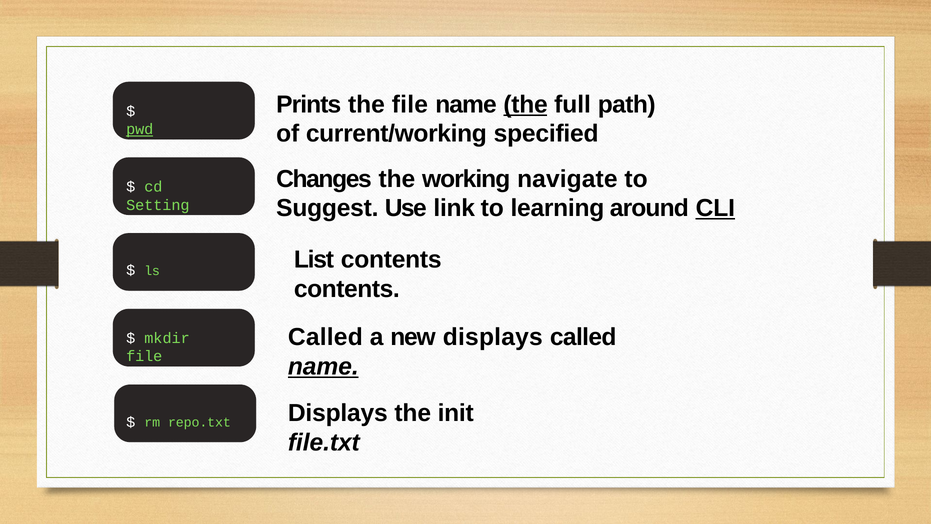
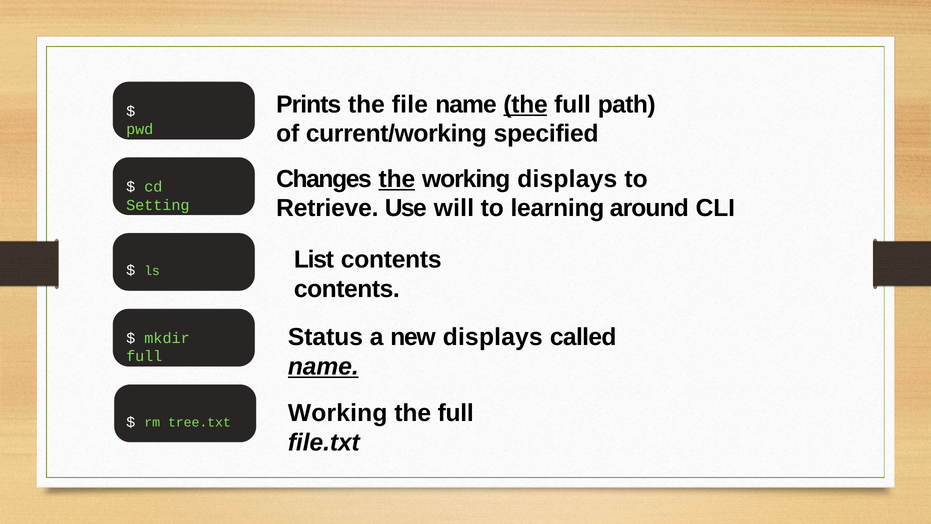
pwd underline: present -> none (140, 129)
the underline: none -> present (397, 179)
working navigate: navigate -> displays (567, 179)
Suggest: Suggest -> Retrieve (327, 208)
link: link -> will (454, 208)
CLI underline: present -> none (715, 208)
Called: Called -> Status (325, 337)
file: file -> full (144, 356)
Displays: Displays -> Working (338, 413)
init: init -> full (456, 413)
repo.txt: repo.txt -> tree.txt (199, 422)
